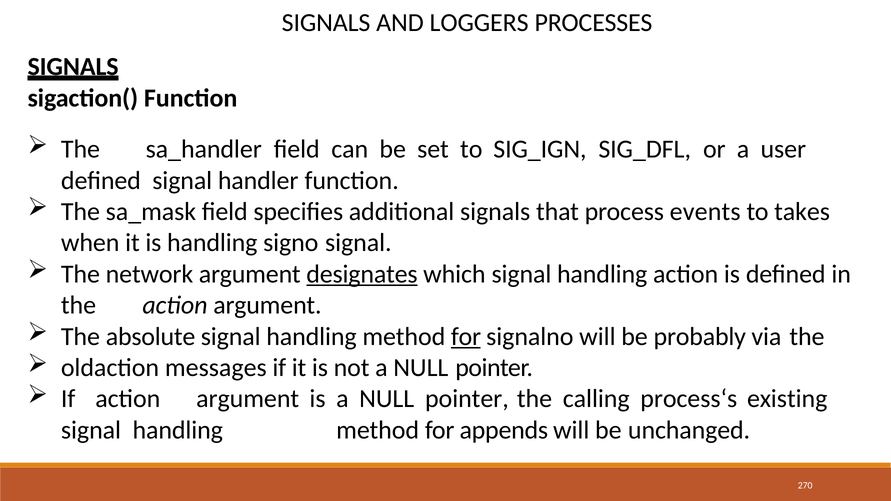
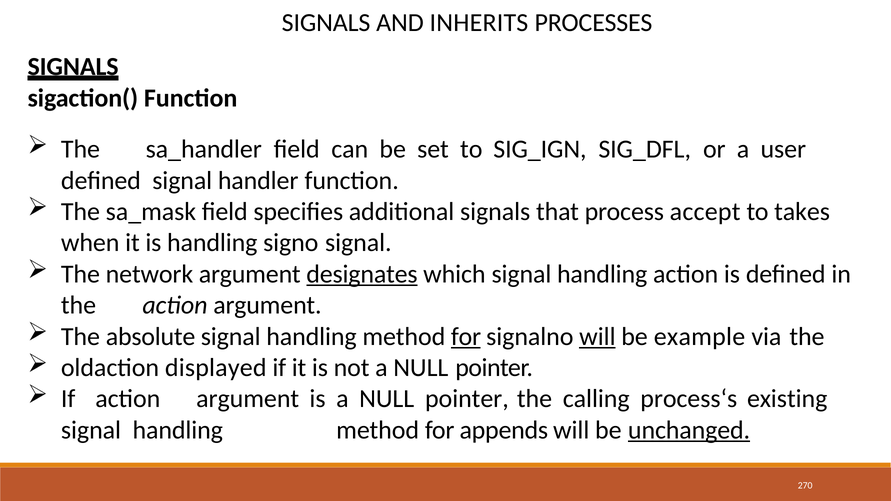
LOGGERS: LOGGERS -> INHERITS (479, 23)
events: events -> accept (705, 212)
will underline: none -> present (597, 337)
probably: probably -> example (700, 337)
messages: messages -> displayed (216, 368)
unchanged underline: none -> present (689, 430)
